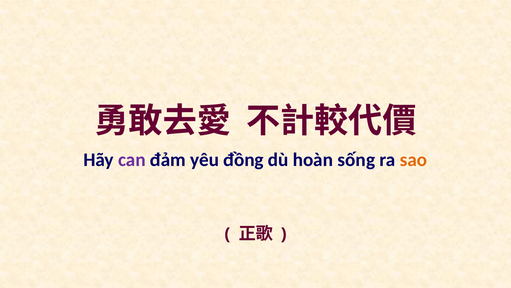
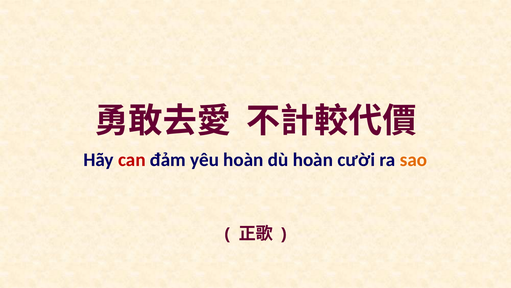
can colour: purple -> red (132, 160)
yêu đồng: đồng -> hoàn (243, 160)
sống: sống -> cười (356, 160)
